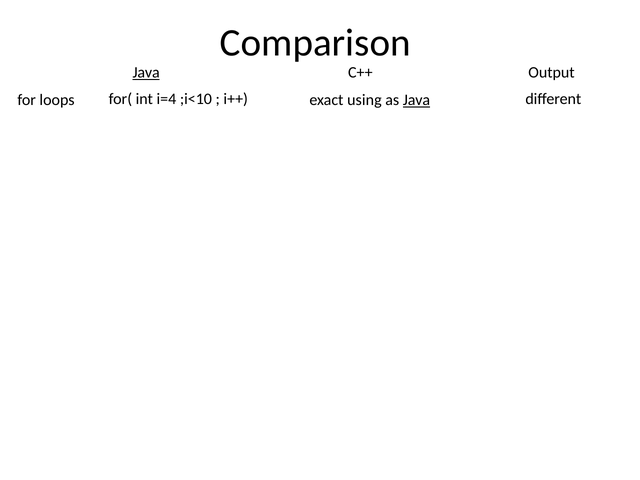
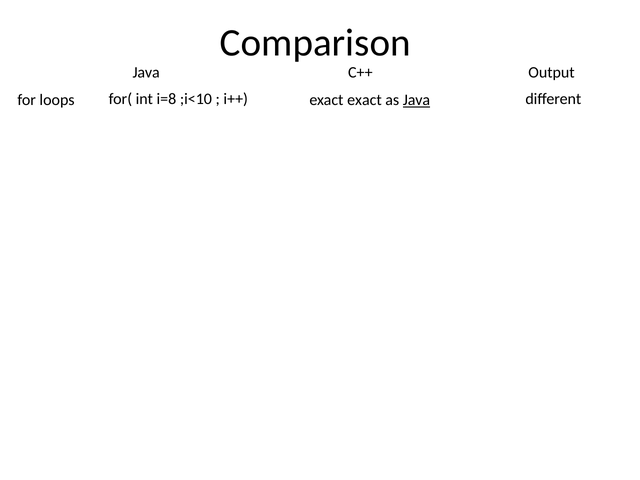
Java underline: present -> none (146, 73)
i=4: i=4 -> i=8 (166, 99)
exact using: using -> exact (364, 100)
